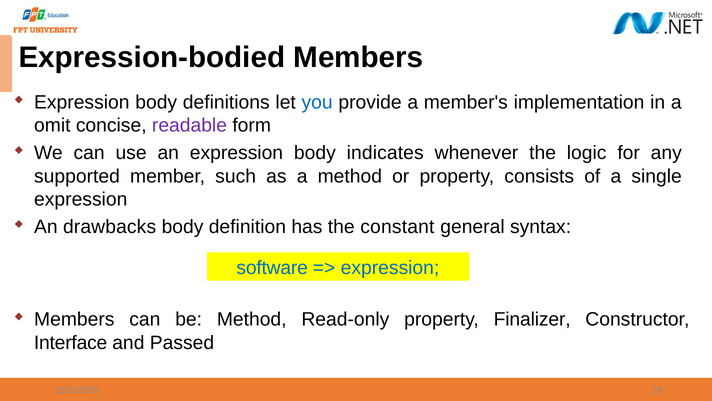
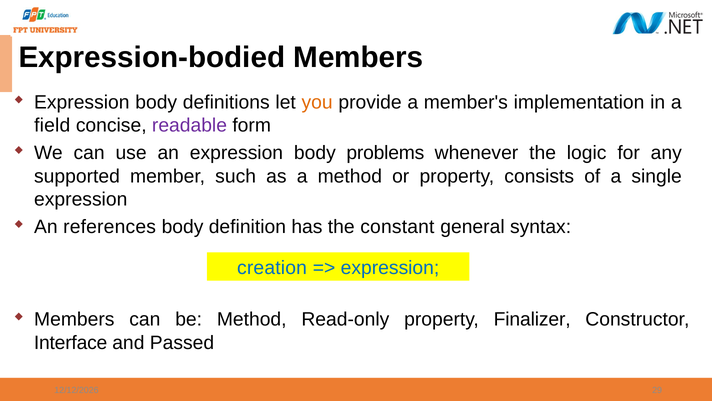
you colour: blue -> orange (317, 102)
omit: omit -> field (52, 125)
indicates: indicates -> problems (385, 153)
drawbacks: drawbacks -> references (110, 227)
software: software -> creation (272, 268)
